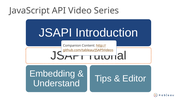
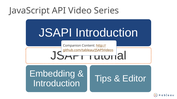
Understand: Understand -> Introduction (57, 84)
